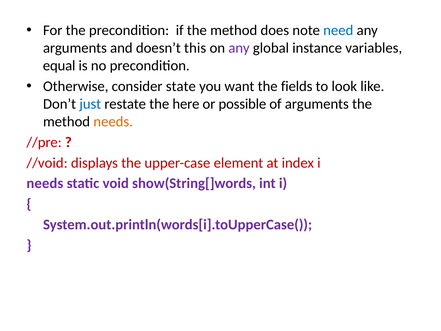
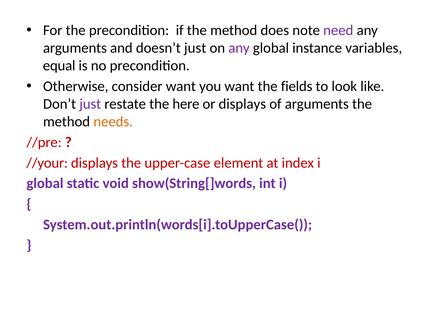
need colour: blue -> purple (338, 30)
doesn’t this: this -> just (195, 48)
consider state: state -> want (181, 86)
just colour: blue -> purple (90, 104)
or possible: possible -> displays (242, 104)
//void: //void -> //your (47, 163)
needs: needs -> global (45, 183)
